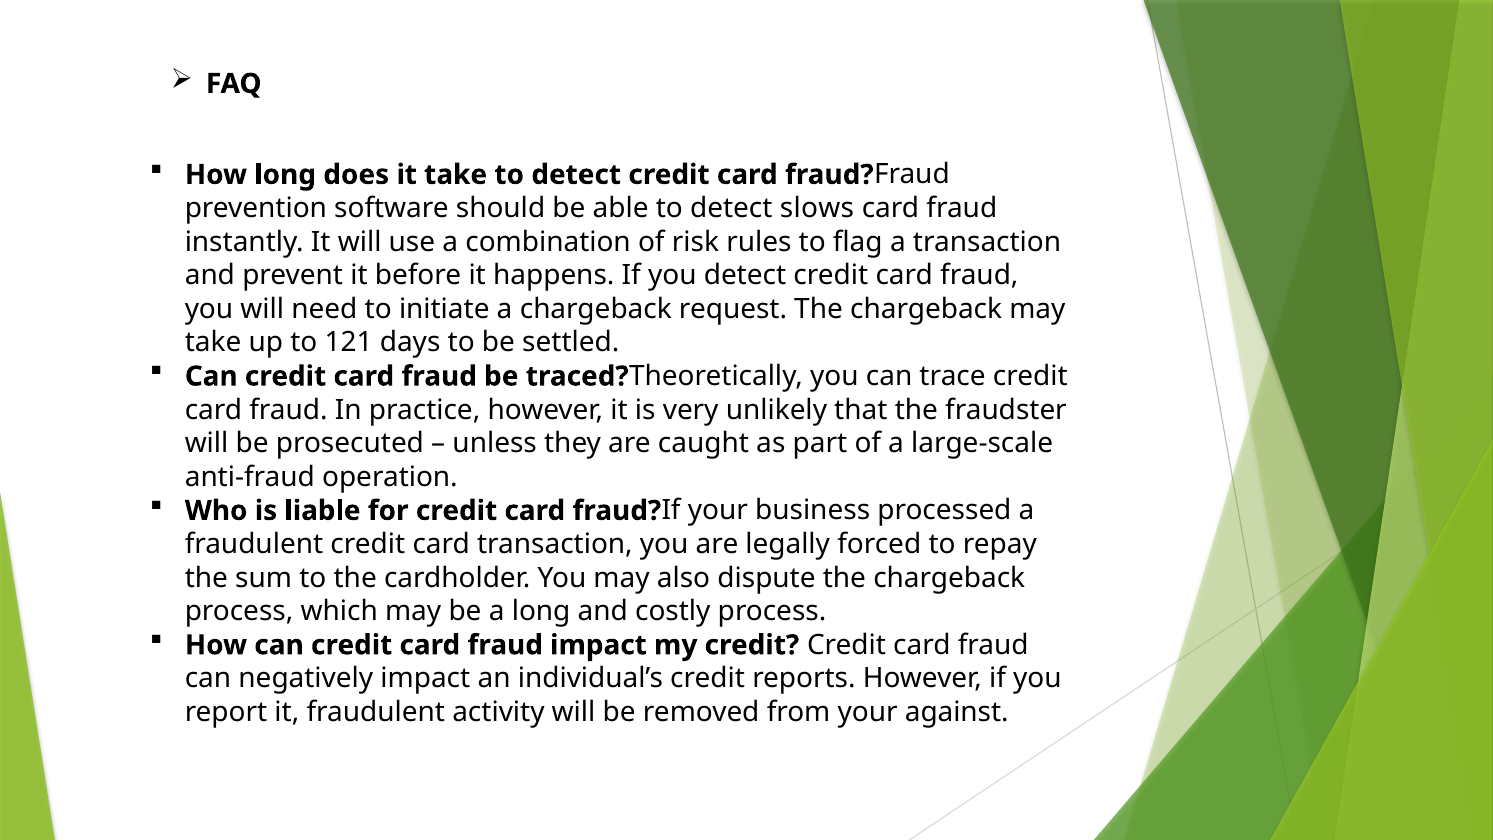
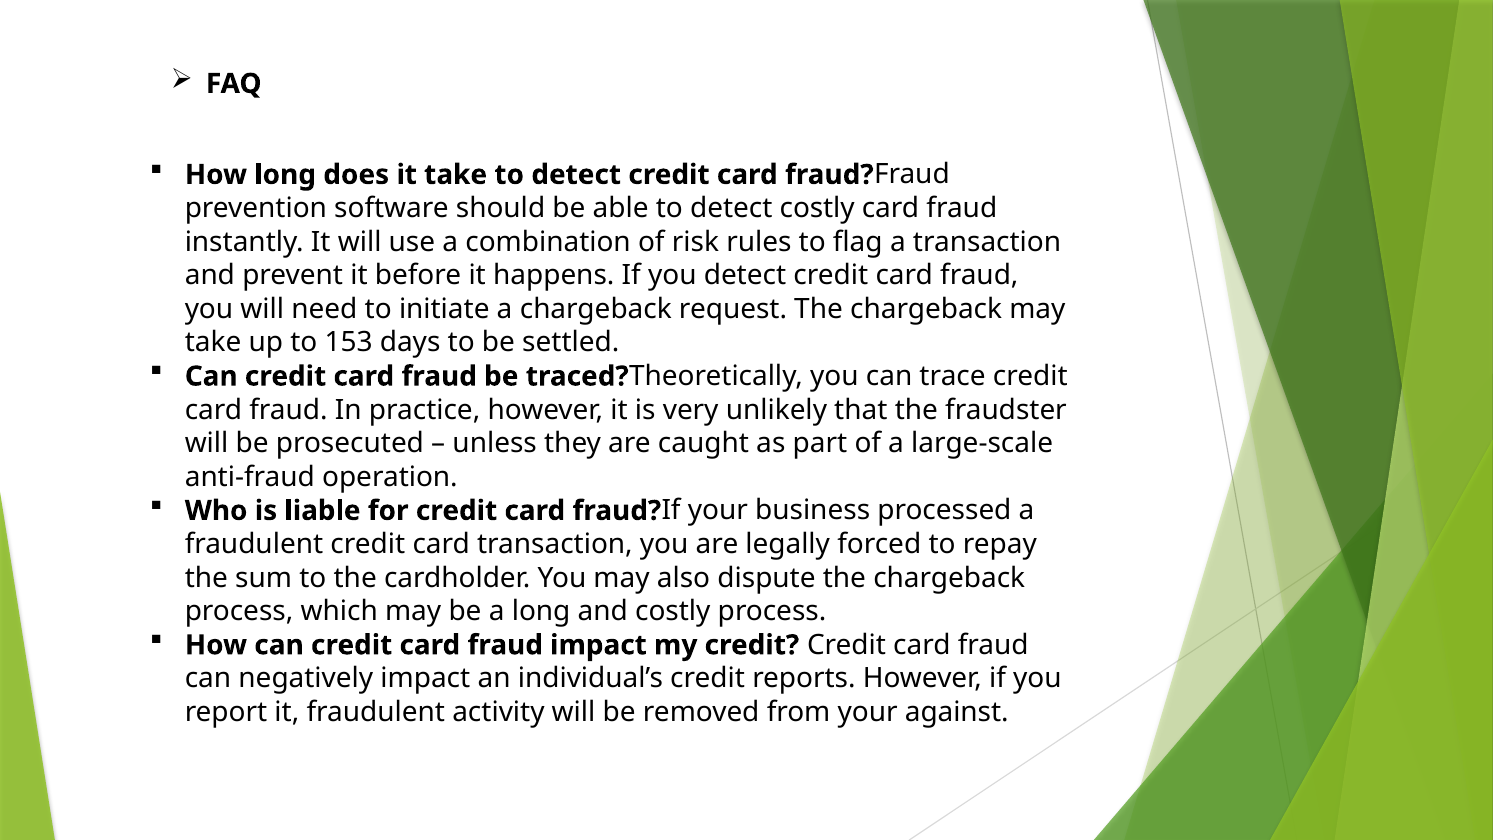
detect slows: slows -> costly (817, 208)
121: 121 -> 153 (349, 343)
